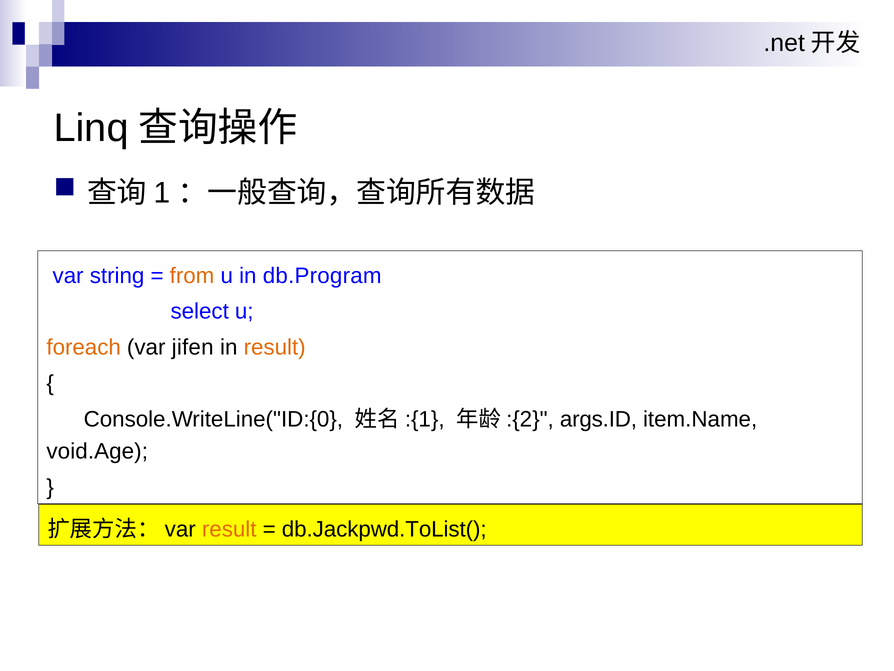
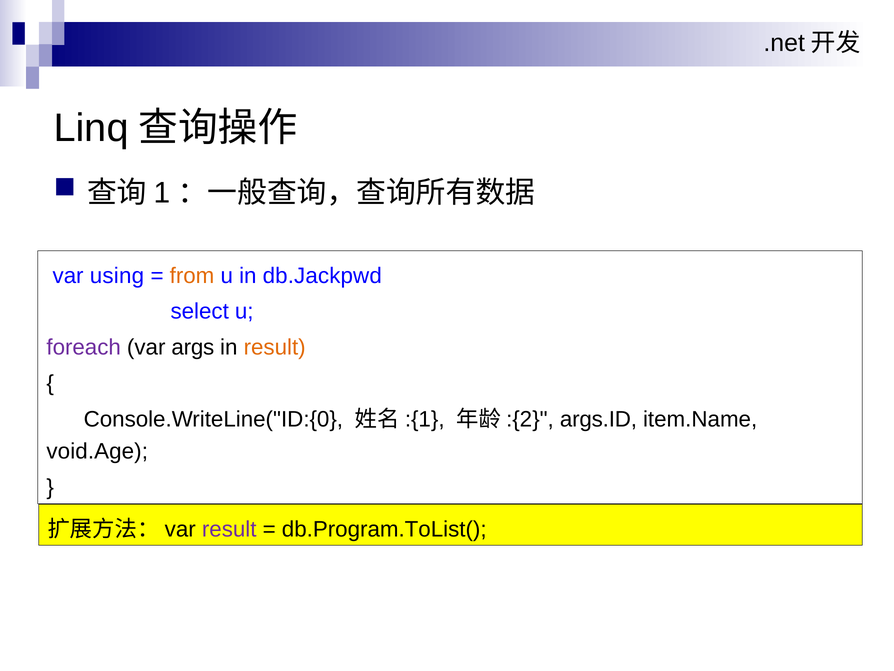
string: string -> using (117, 275)
db.Program: db.Program -> db.Jackpwd (322, 275)
foreach colour: orange -> purple (84, 347)
jifen: jifen -> args (193, 347)
result colour: orange -> purple (229, 529)
db.Jackpwd.ToList(: db.Jackpwd.ToList( -> db.Program.ToList( (384, 529)
